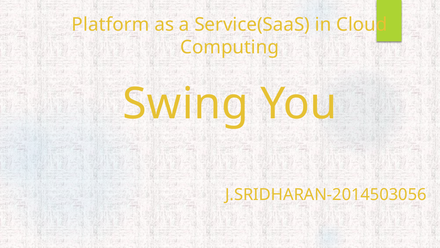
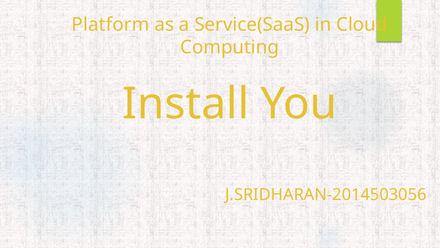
Swing: Swing -> Install (186, 104)
